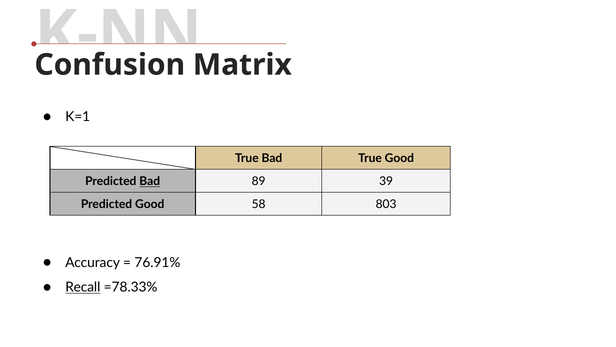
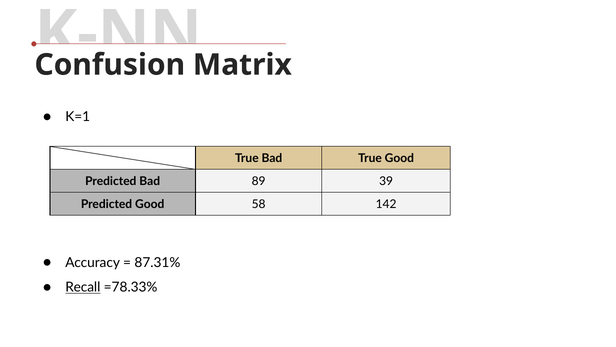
Bad underline: present -> none (150, 181)
803: 803 -> 142 (386, 204)
76.91%: 76.91% -> 87.31% (157, 262)
